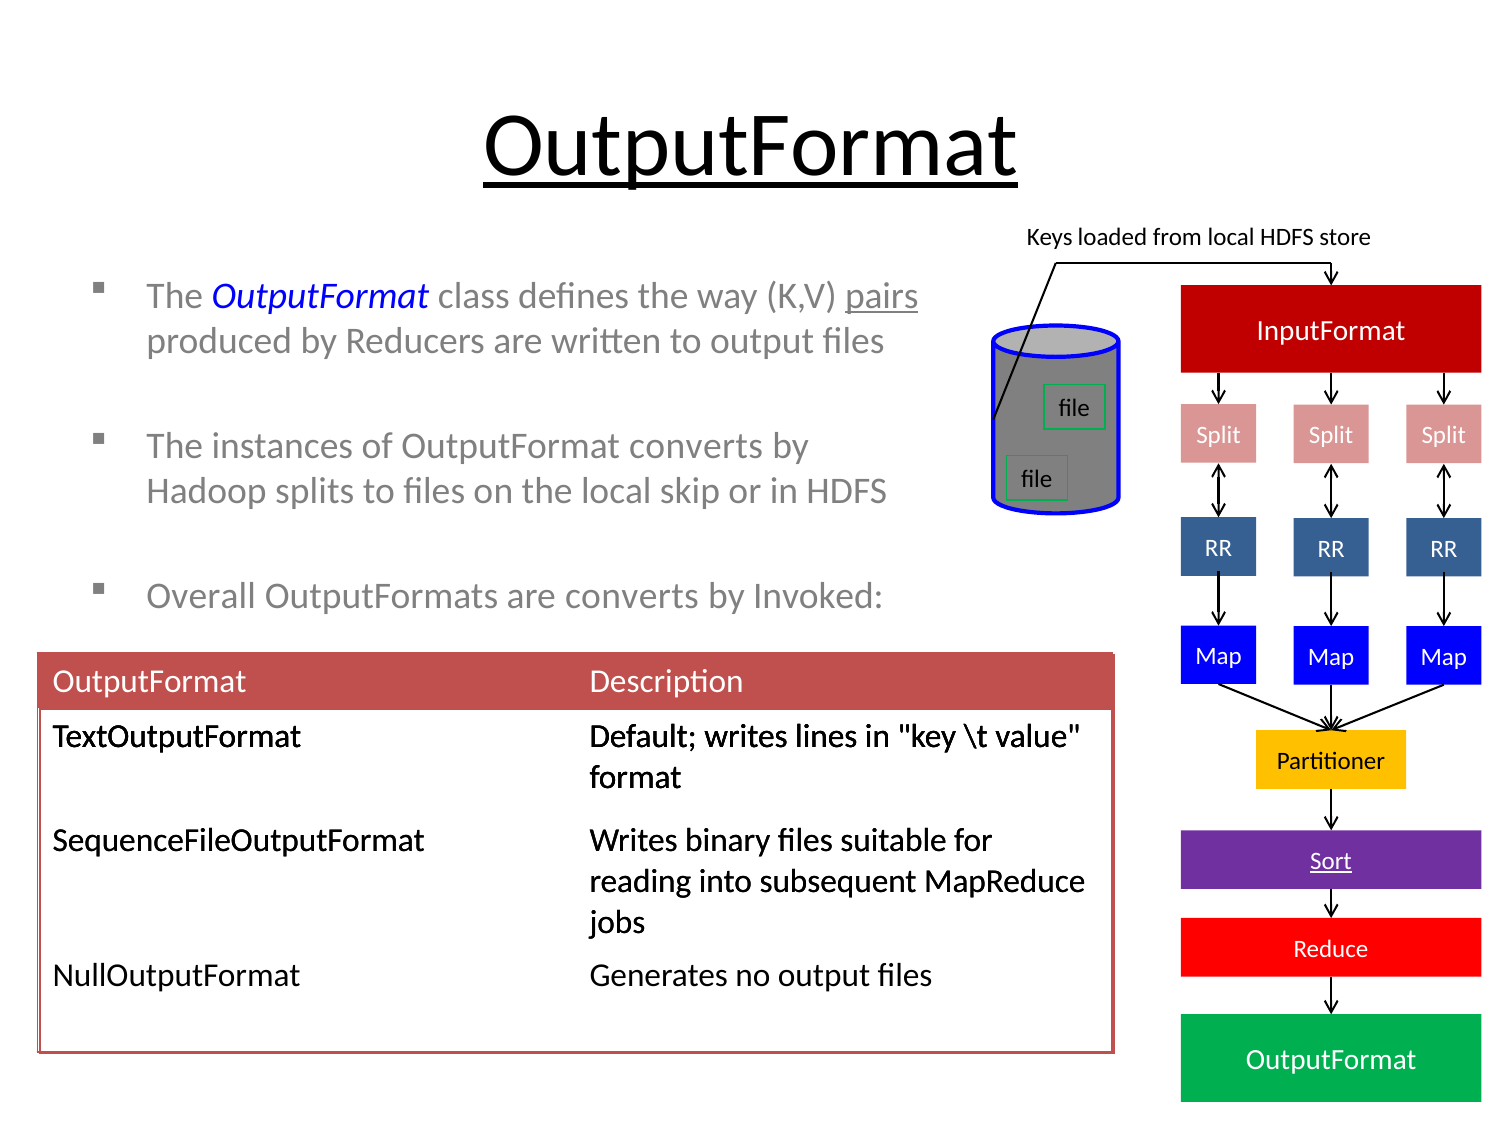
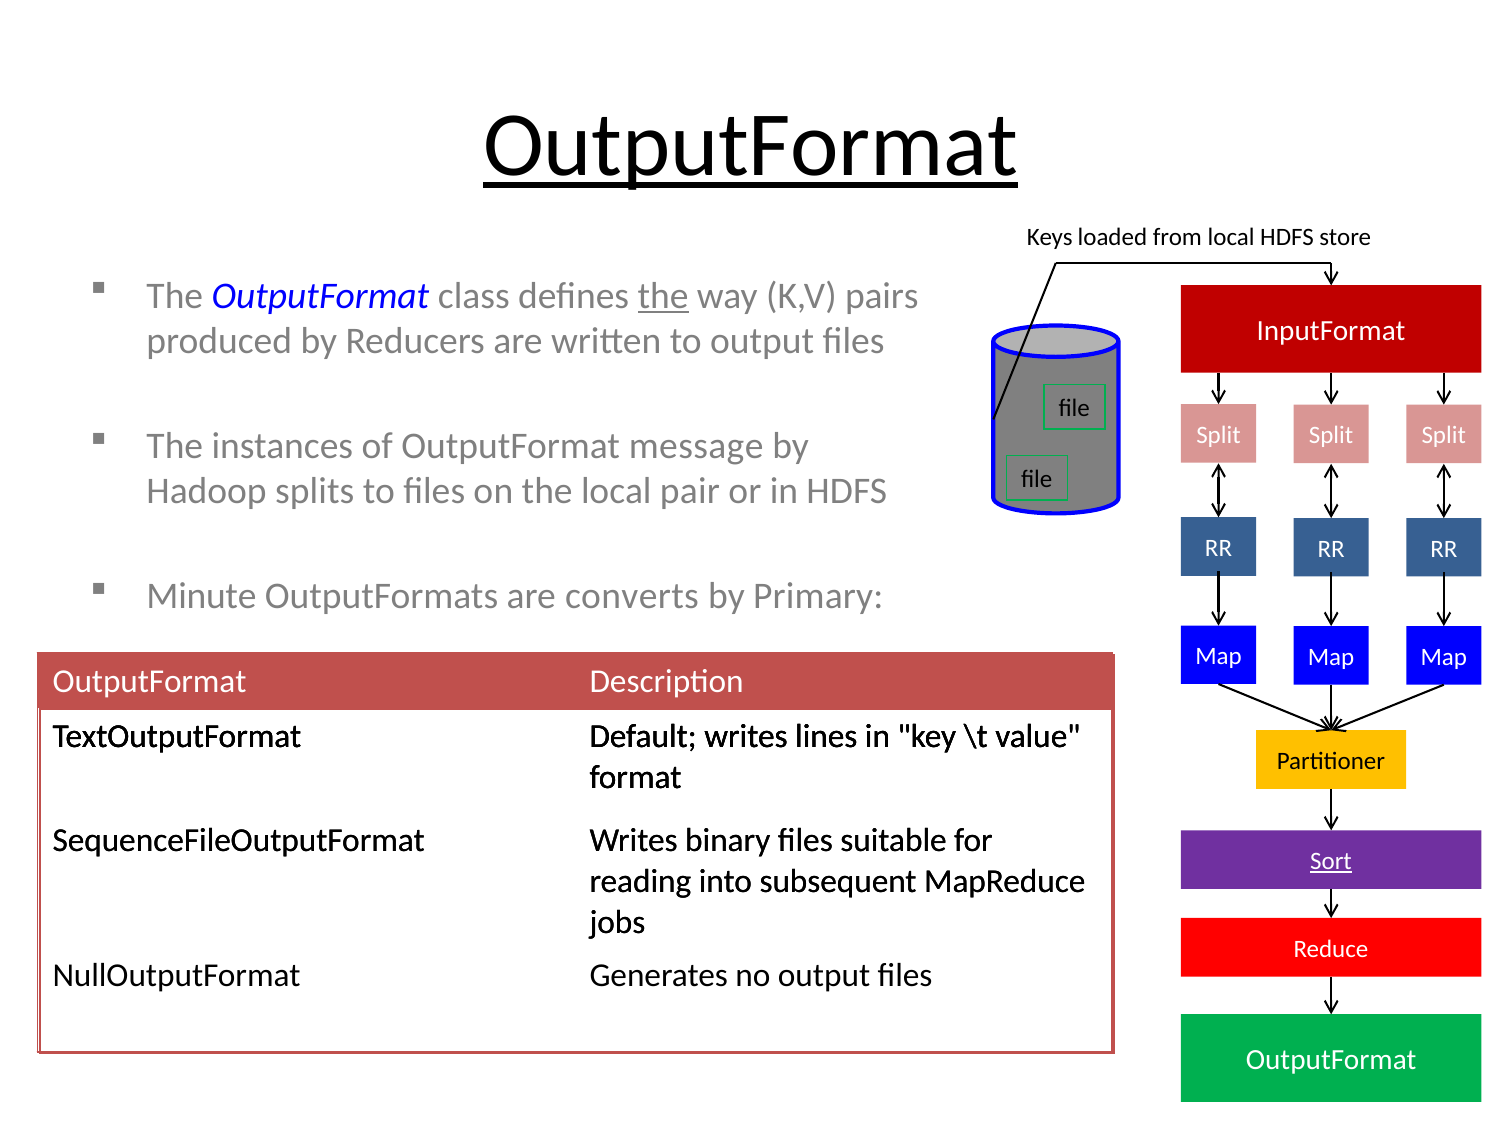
the underline: none -> present (663, 296)
pairs underline: present -> none (882, 296)
OutputFormat converts: converts -> message (696, 446)
skip: skip -> pair (690, 491)
Overall: Overall -> Minute (201, 596)
Invoked: Invoked -> Primary (818, 596)
